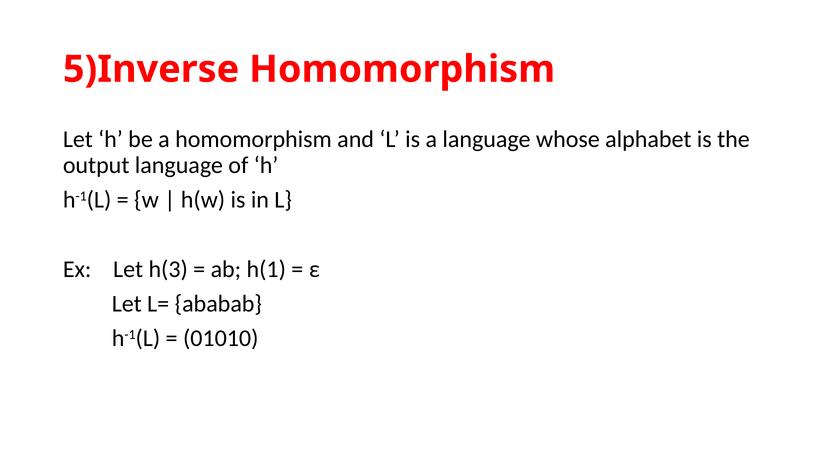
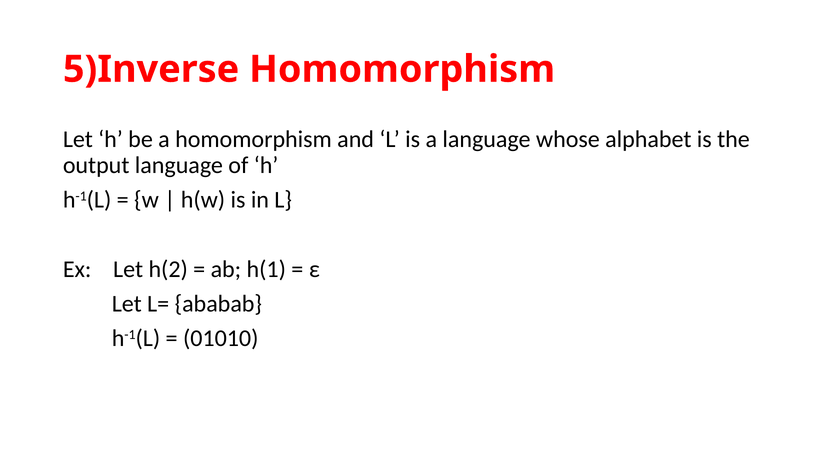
h(3: h(3 -> h(2 (168, 269)
